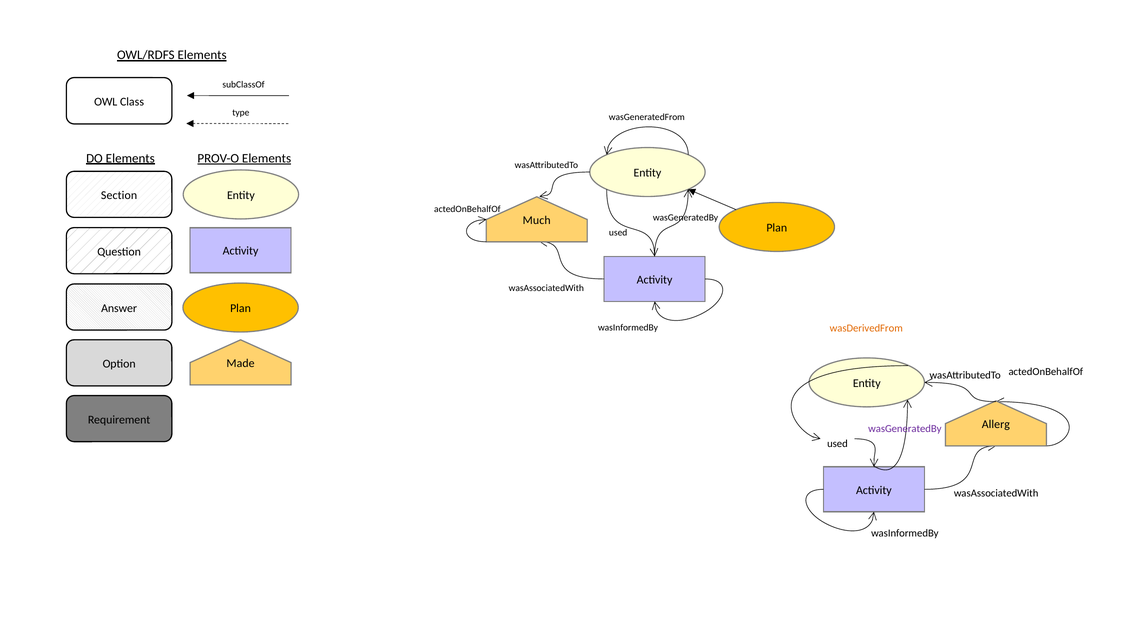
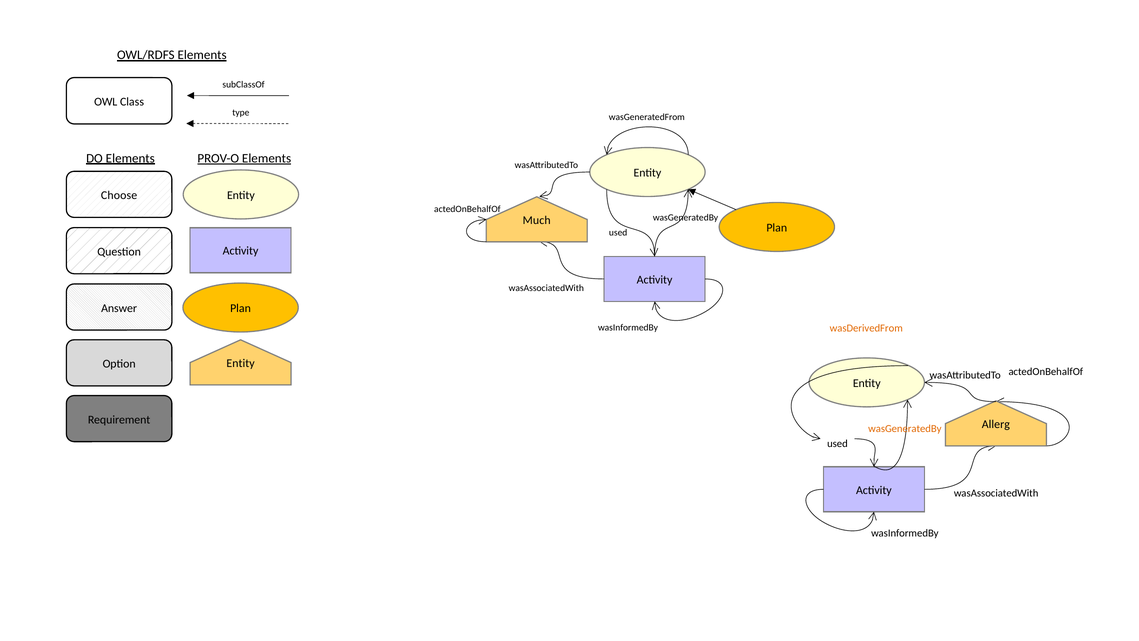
Section: Section -> Choose (119, 195)
Made: Made -> Entity (241, 363)
wasGeneratedBy colour: purple -> orange (905, 429)
